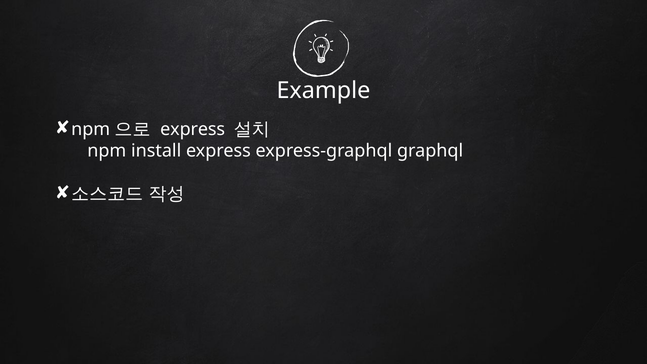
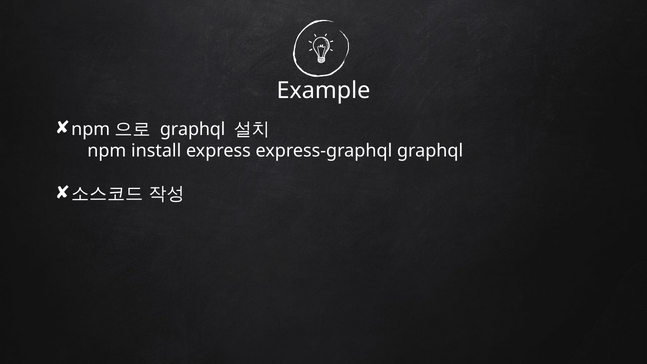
express: express -> graphql (193, 129)
